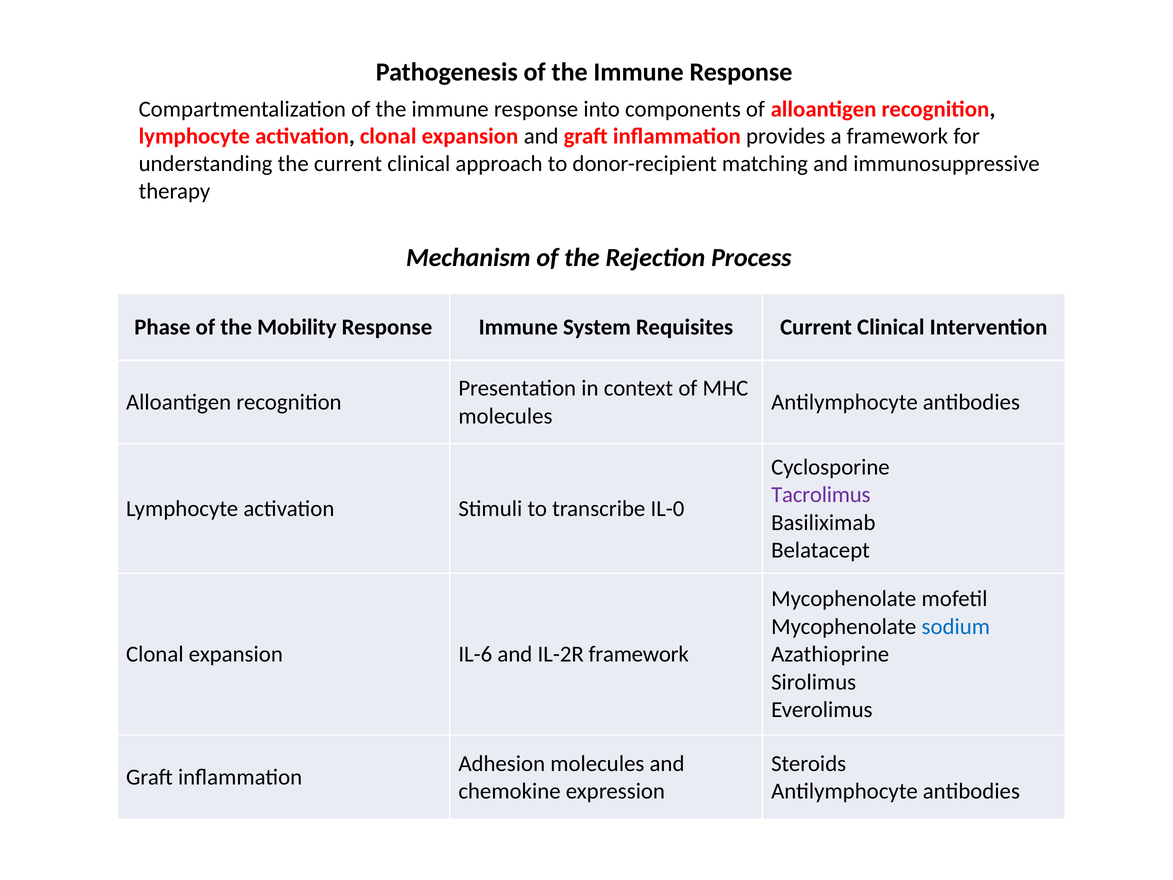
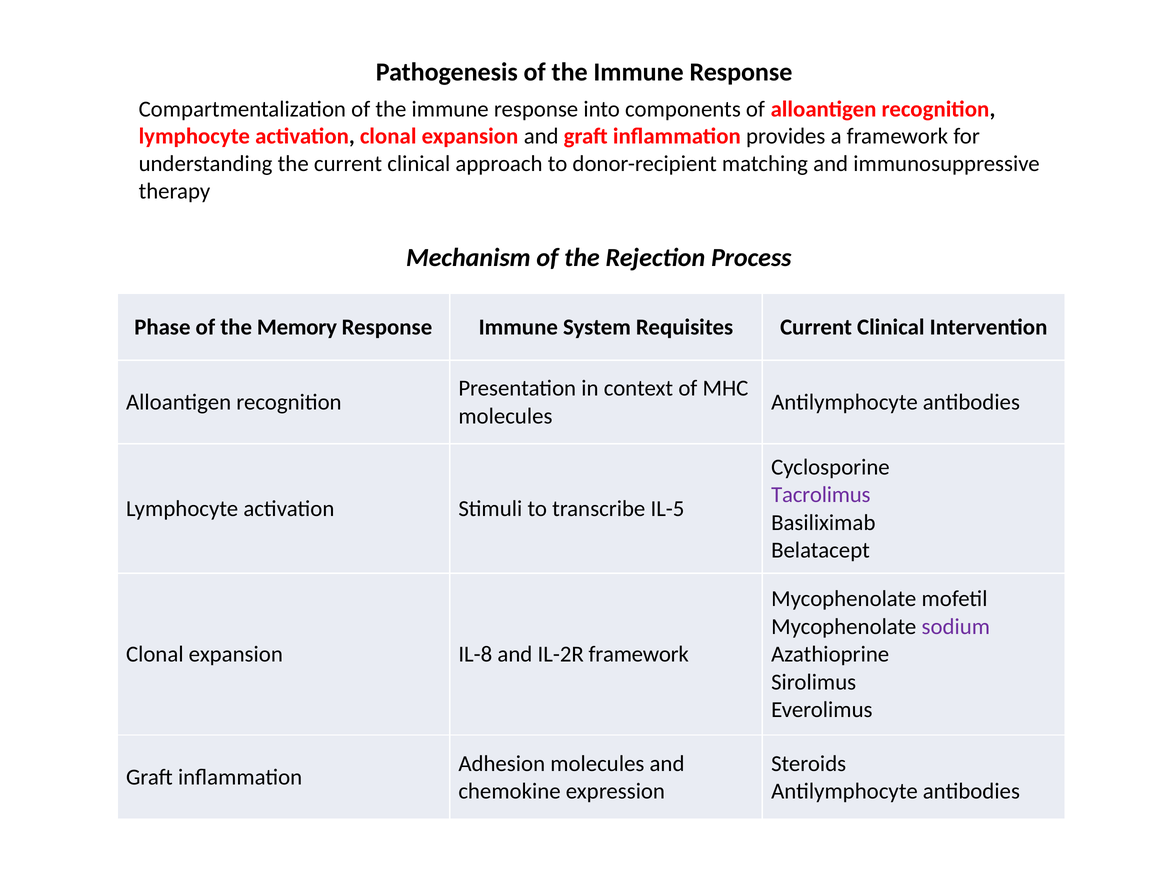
Mobility: Mobility -> Memory (297, 327)
IL-0: IL-0 -> IL-5 (667, 508)
sodium colour: blue -> purple (956, 626)
IL-6: IL-6 -> IL-8 (475, 654)
